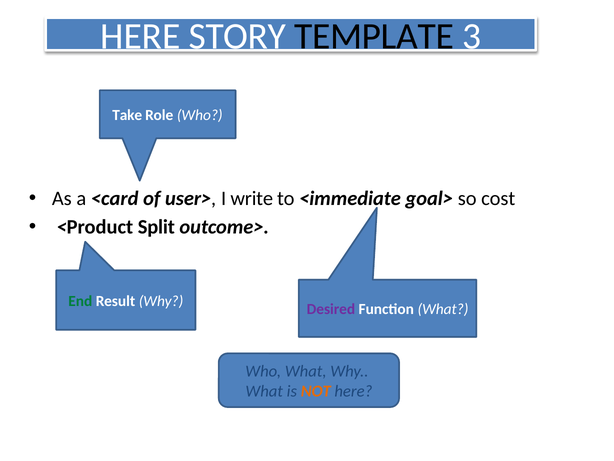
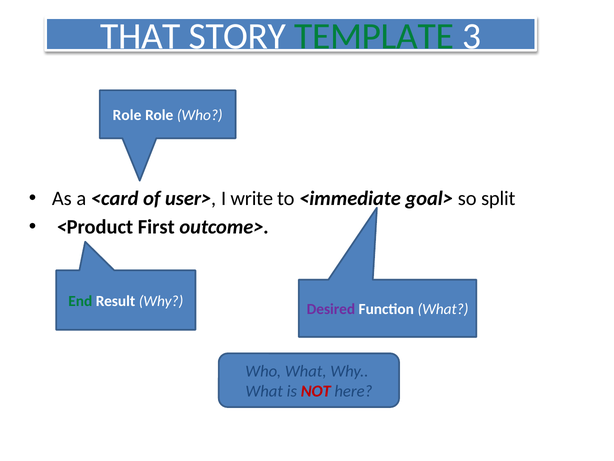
HERE: HERE -> THAT (140, 36)
TEMPLATE colour: black -> green (374, 36)
Take: Take -> Role (127, 115)
cost: cost -> split (498, 198)
Split: Split -> First (156, 227)
NOT colour: orange -> red (316, 391)
